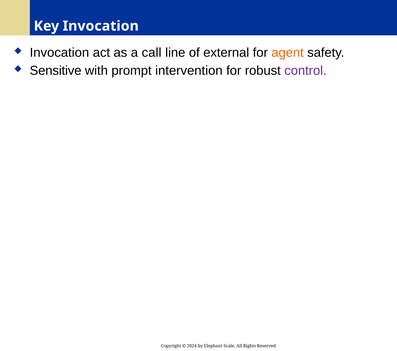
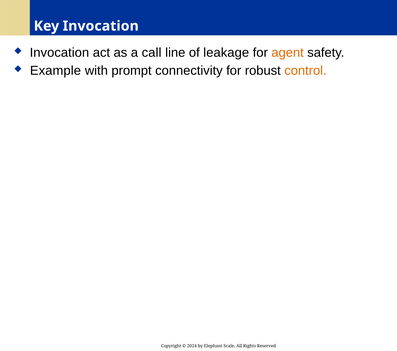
external: external -> leakage (226, 53)
Sensitive: Sensitive -> Example (55, 71)
intervention: intervention -> connectivity (189, 71)
control colour: purple -> orange (305, 71)
